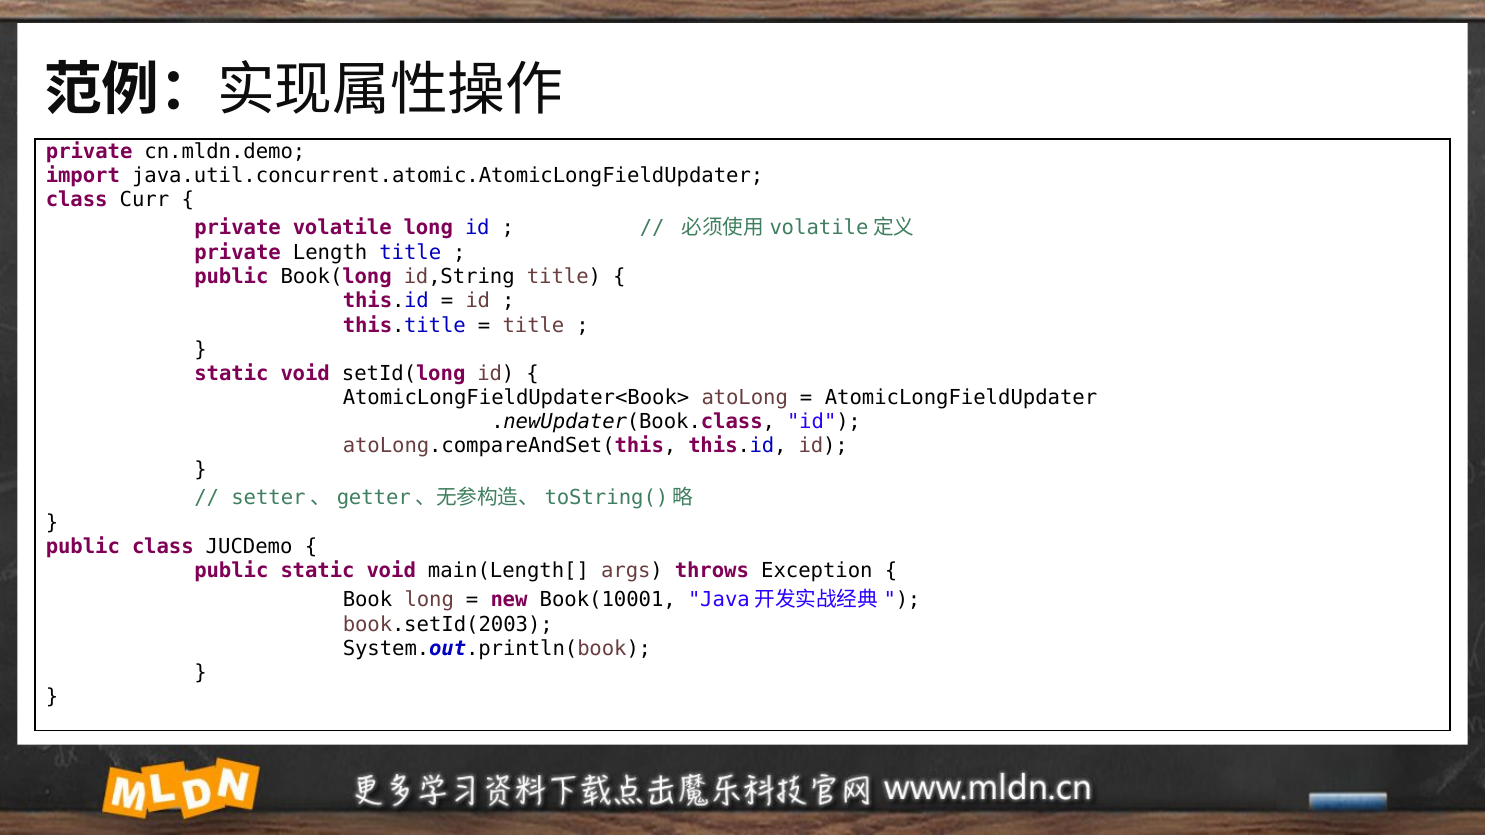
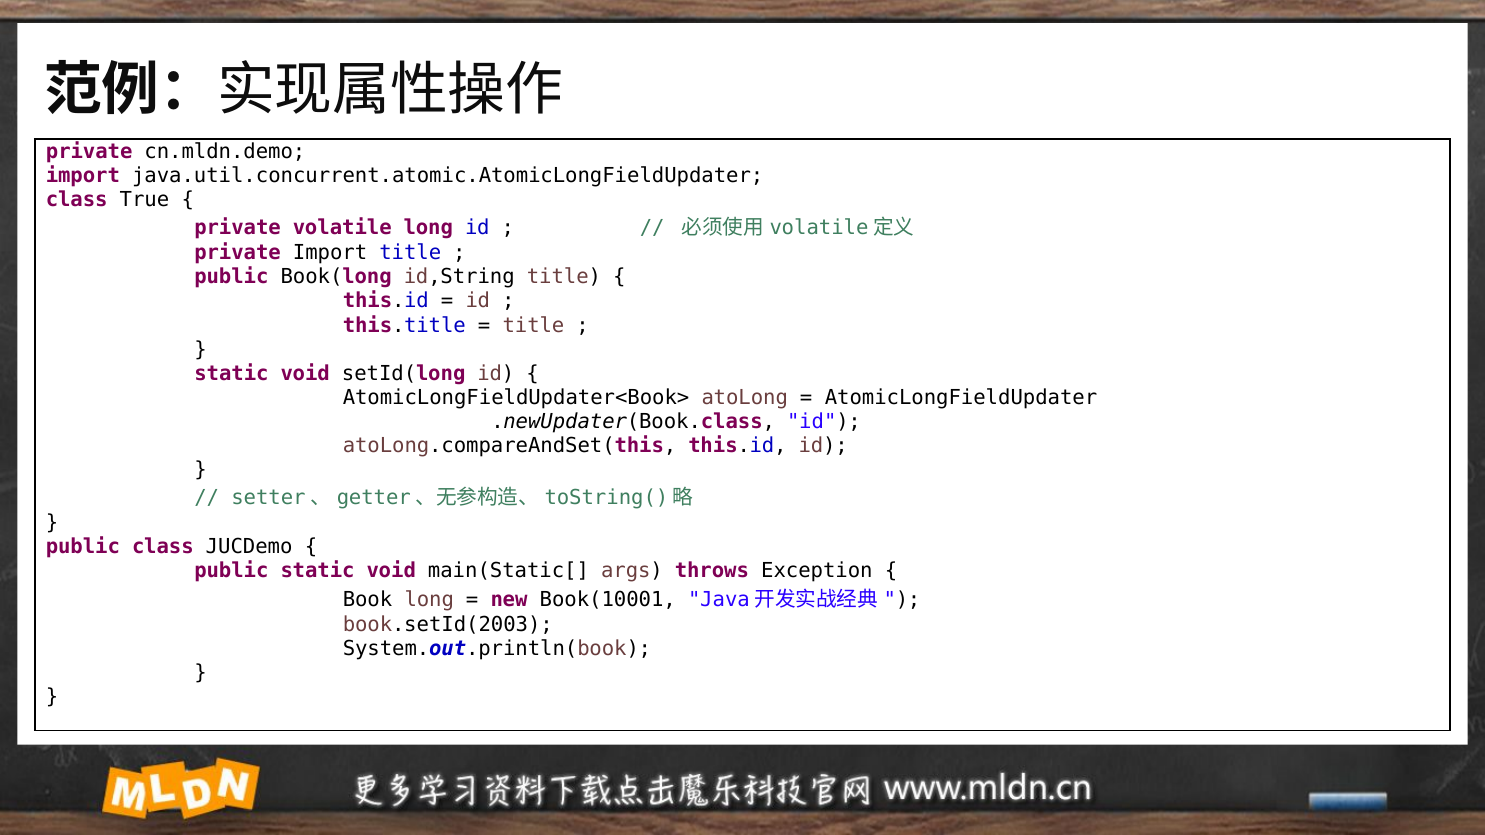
Curr: Curr -> True (144, 200)
private Length: Length -> Import (330, 253)
main(Length[: main(Length[ -> main(Static[ (508, 571)
